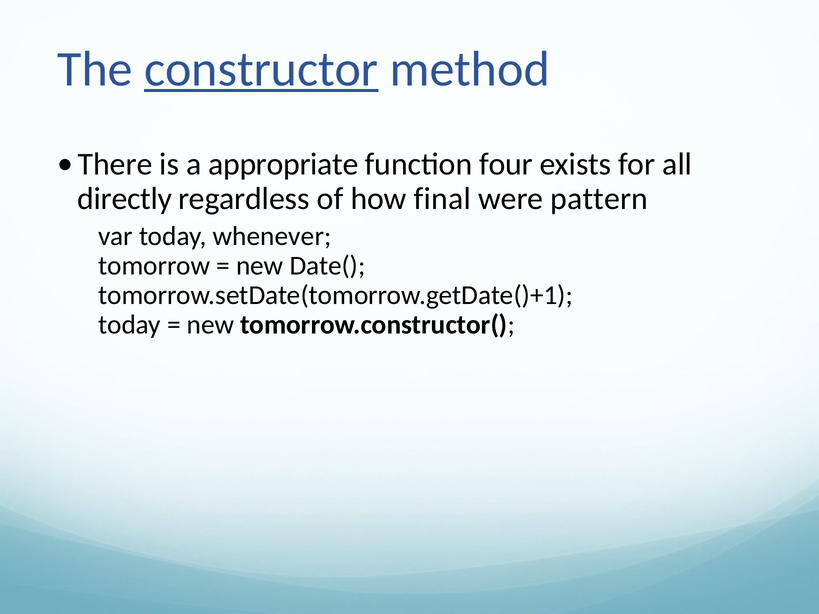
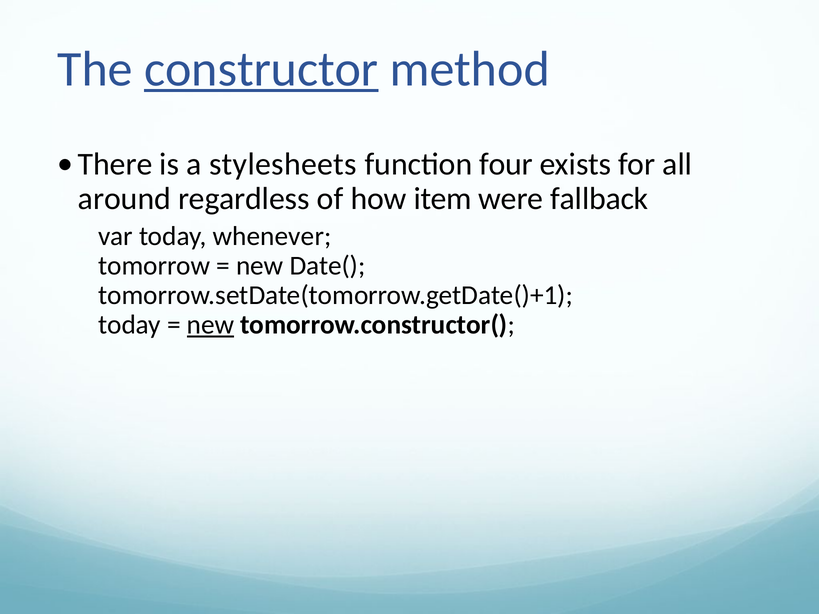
appropriate: appropriate -> stylesheets (283, 164)
directly: directly -> around (125, 199)
final: final -> item (443, 199)
pattern: pattern -> fallback (599, 199)
new underline: none -> present (210, 325)
